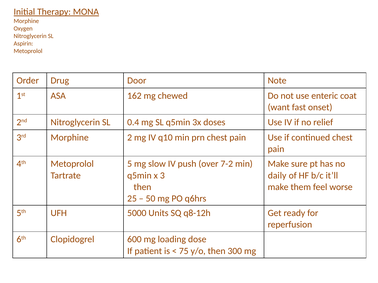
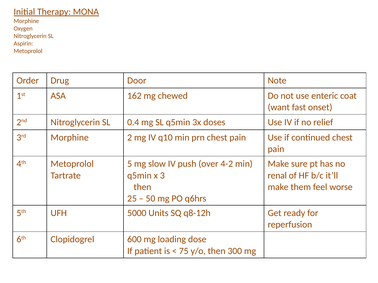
7-2: 7-2 -> 4-2 (227, 164)
daily: daily -> renal (277, 176)
